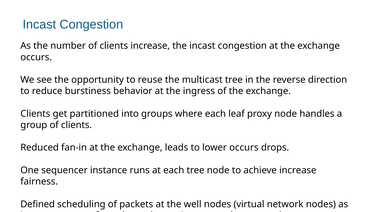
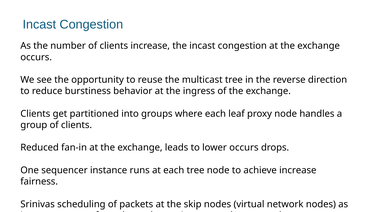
Defined: Defined -> Srinivas (38, 204)
well: well -> skip (193, 204)
